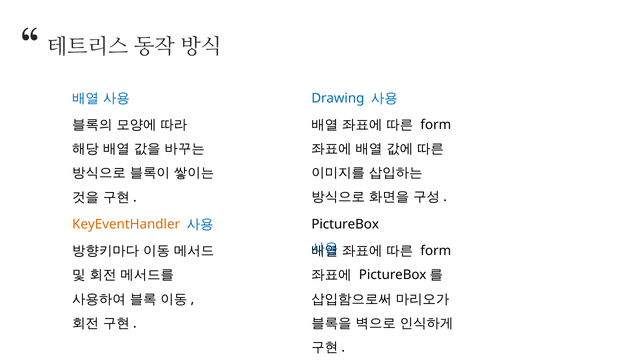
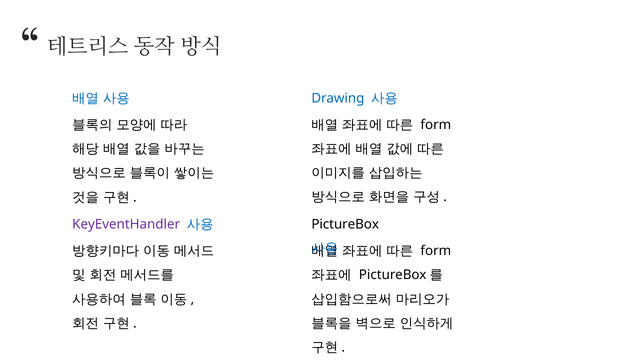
KeyEventHandler colour: orange -> purple (126, 224)
